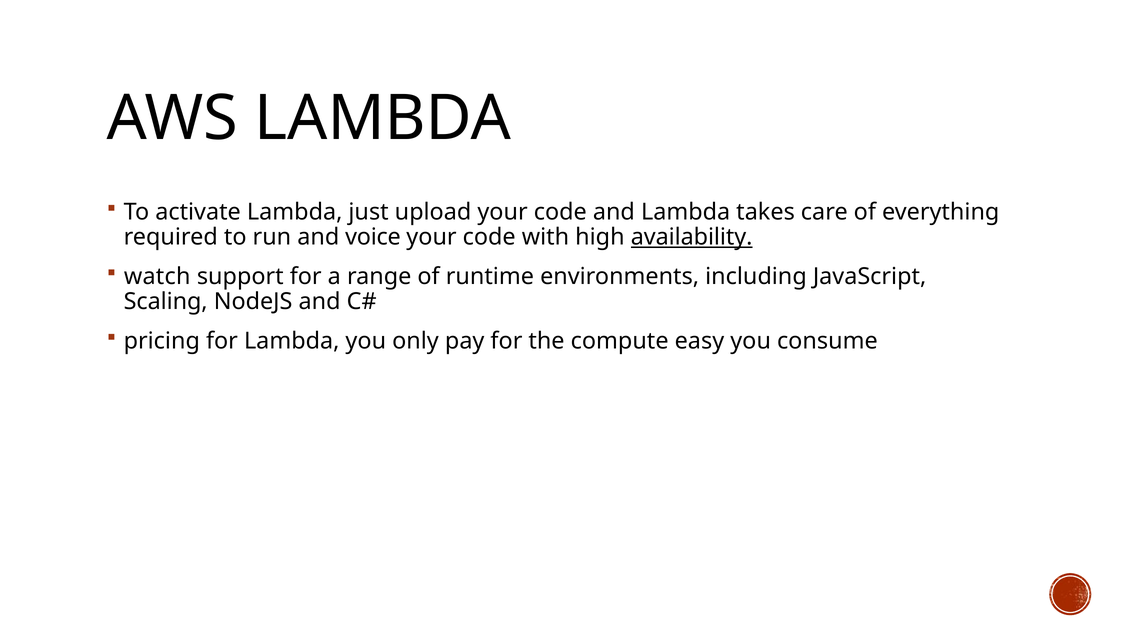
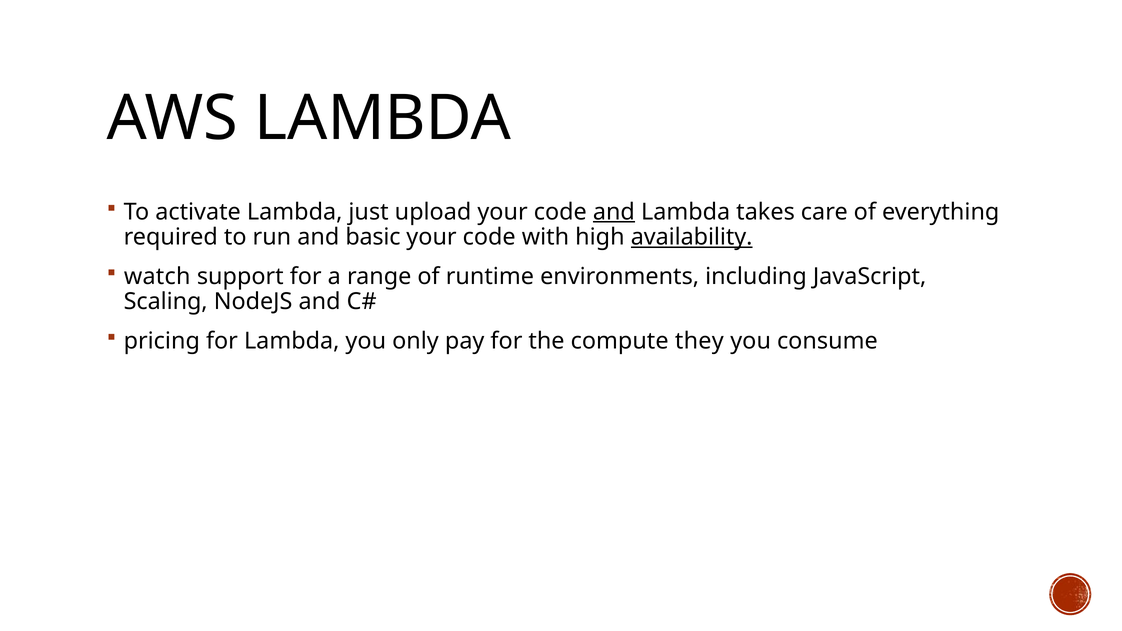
and underline: none -> present (614, 212)
voice: voice -> basic (373, 237)
easy: easy -> they (699, 341)
